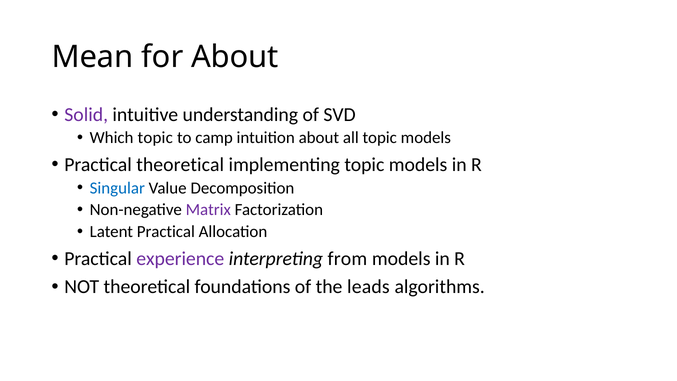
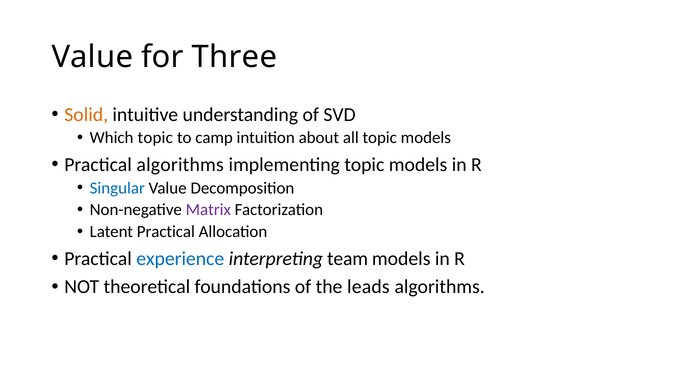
Mean: Mean -> Value (92, 57)
for About: About -> Three (235, 57)
Solid colour: purple -> orange (86, 114)
Practical theoretical: theoretical -> algorithms (180, 165)
experience colour: purple -> blue (180, 258)
from: from -> team (348, 258)
